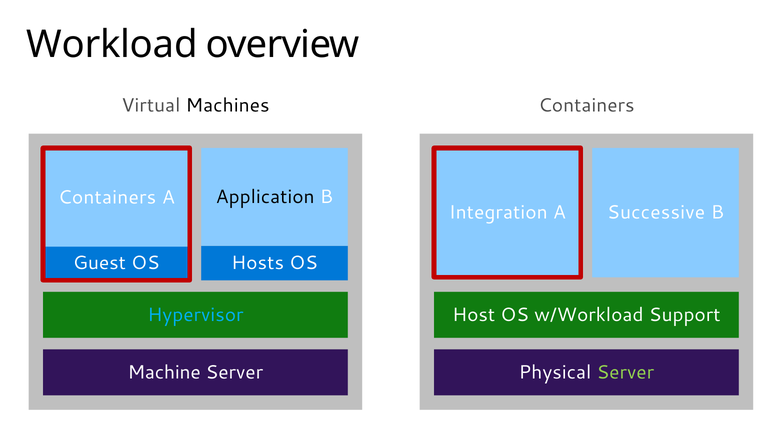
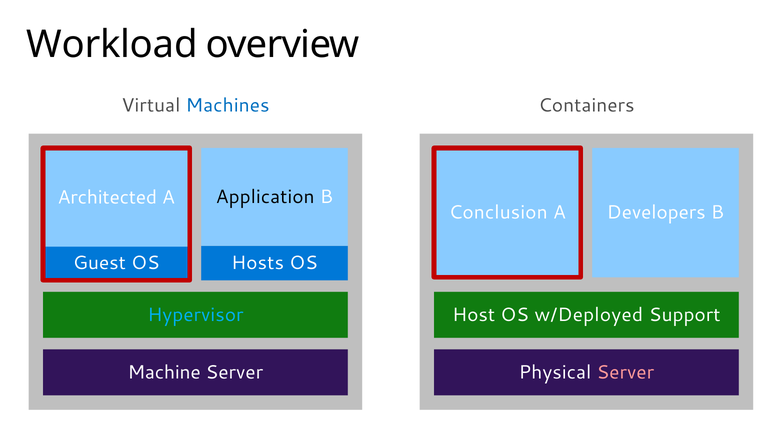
Machines colour: black -> blue (228, 105)
Containers: Containers -> Architected (107, 197)
Integration: Integration -> Conclusion (498, 212)
Successive: Successive -> Developers (656, 212)
w/Workload: w/Workload -> w/Deployed (589, 315)
Server colour: light green -> pink (625, 372)
